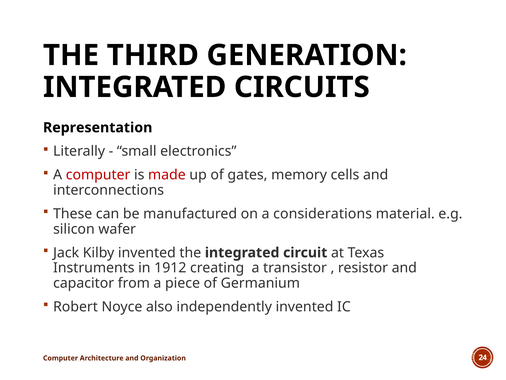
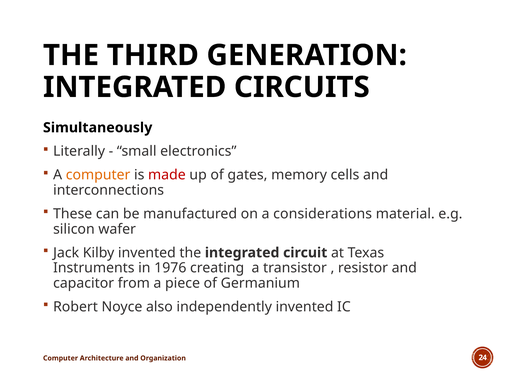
Representation: Representation -> Simultaneously (98, 127)
computer colour: red -> orange (98, 175)
1912: 1912 -> 1976 (170, 268)
